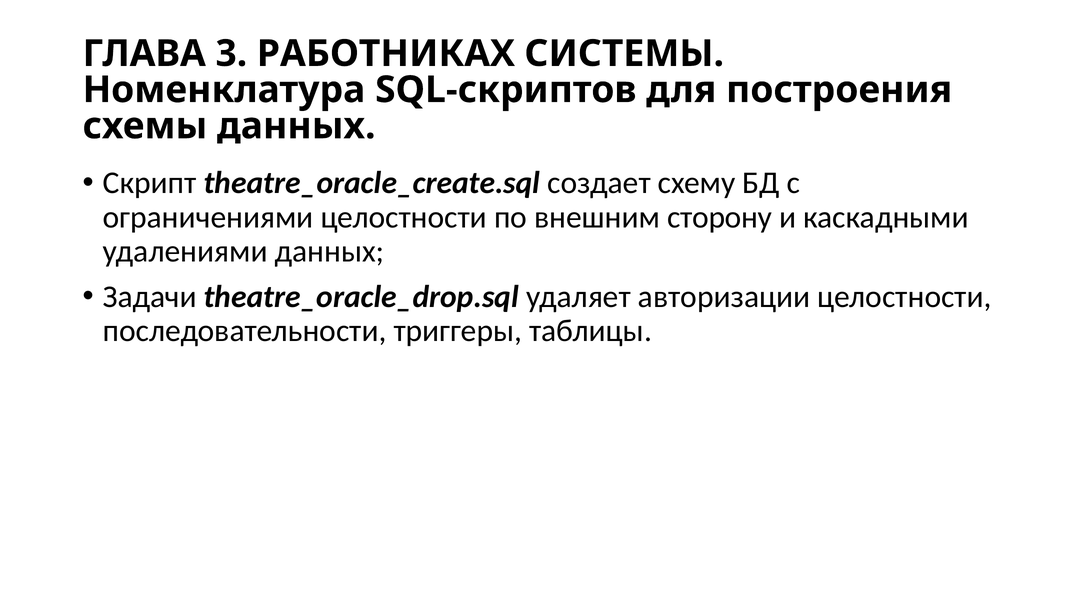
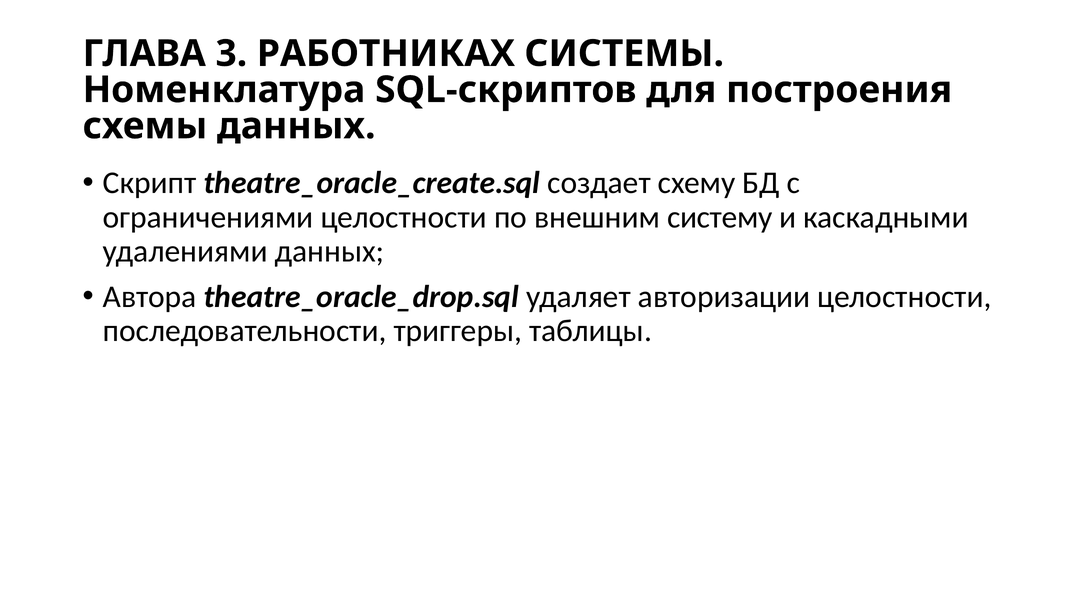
сторону: сторону -> систему (720, 217)
Задачи: Задачи -> Автора (150, 297)
